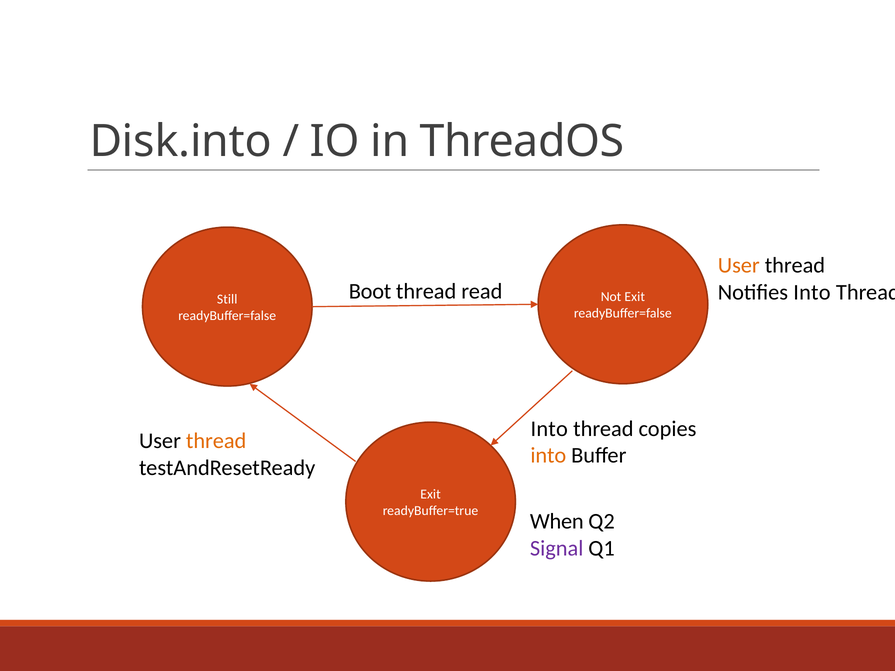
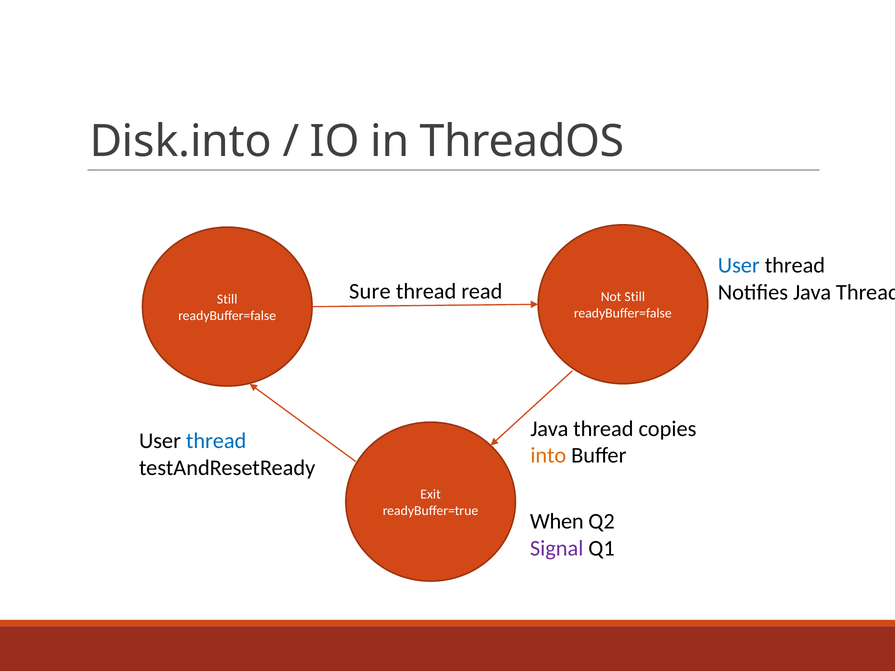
User colour: orange -> blue (739, 266)
Boot: Boot -> Sure (370, 291)
Notifies Into: Into -> Java (812, 292)
Not Exit: Exit -> Still (635, 297)
Into: Into -> Java (549, 429)
thread colour: orange -> blue (216, 441)
